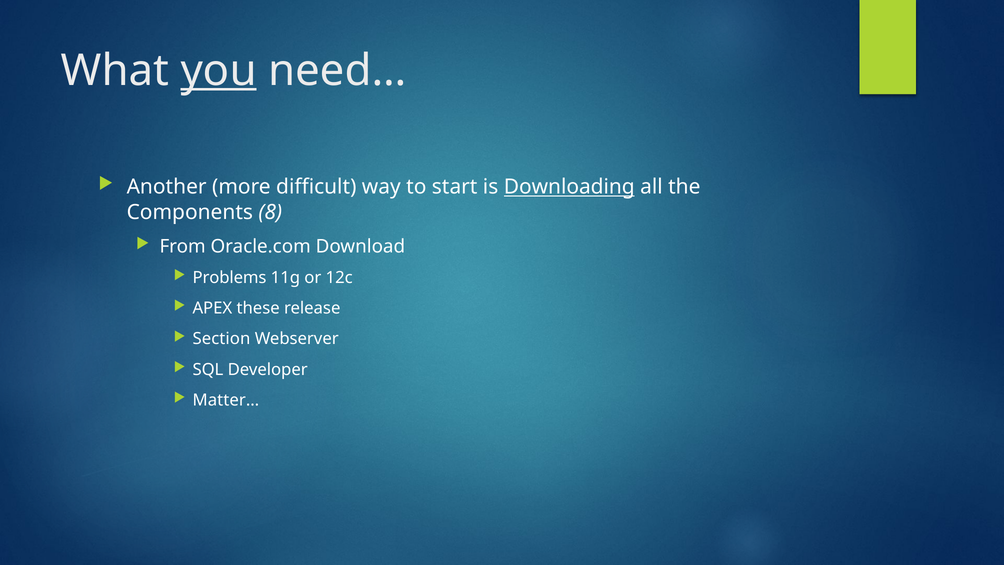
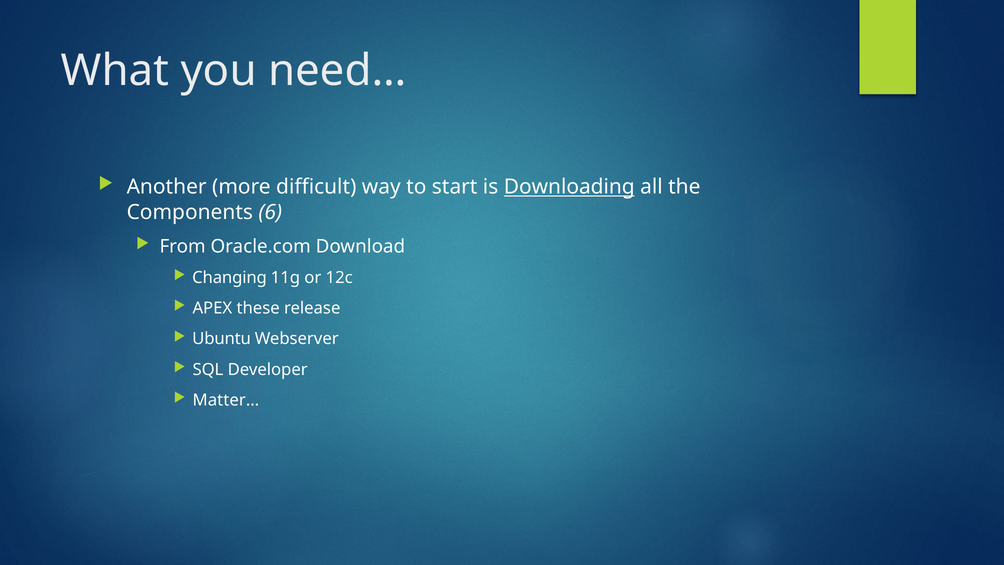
you underline: present -> none (219, 70)
8: 8 -> 6 (270, 212)
Problems: Problems -> Changing (230, 278)
Section: Section -> Ubuntu (222, 339)
